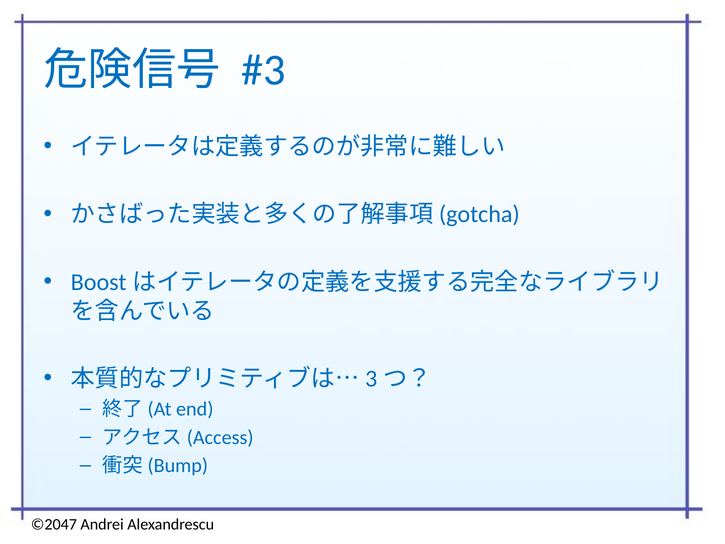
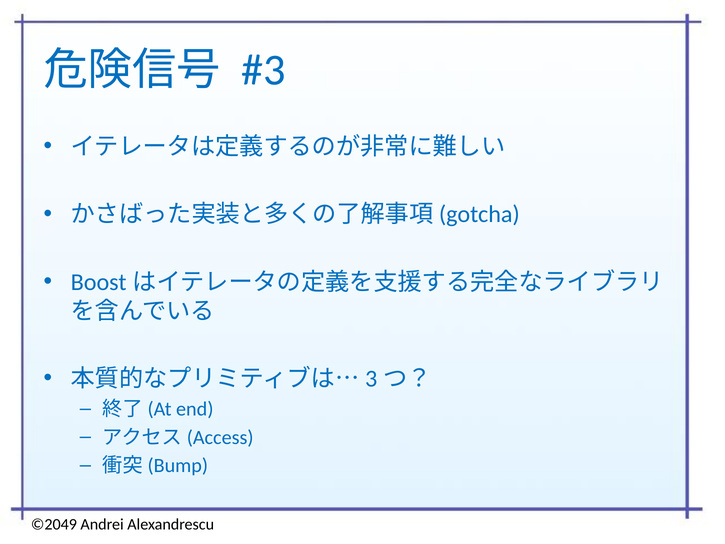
©2047: ©2047 -> ©2049 (54, 524)
